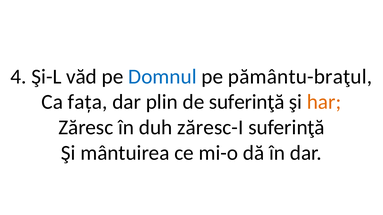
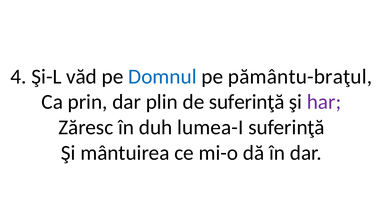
fața: fața -> prin (88, 102)
har colour: orange -> purple (324, 102)
zăresc-I: zăresc-I -> lumea-I (210, 128)
